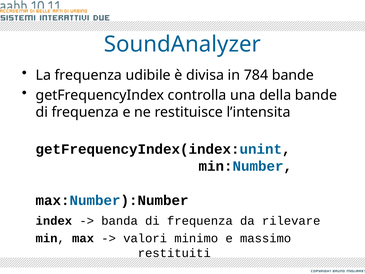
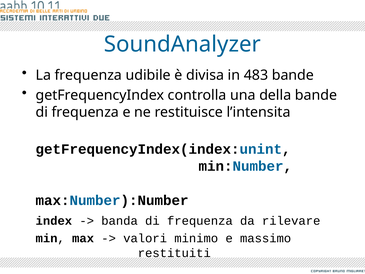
784: 784 -> 483 (256, 75)
